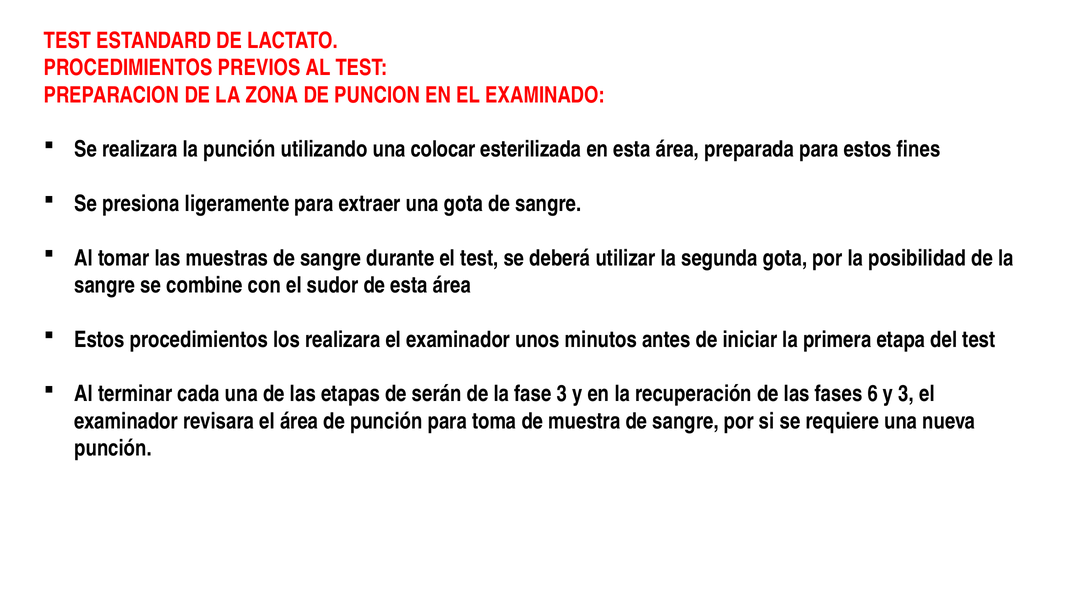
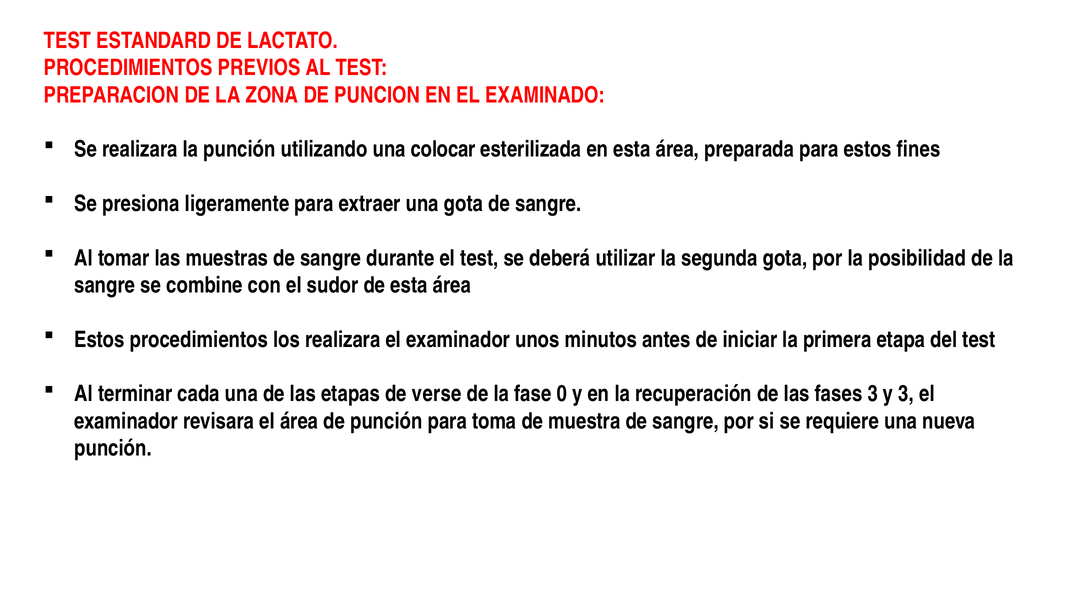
serán: serán -> verse (437, 394)
fase 3: 3 -> 0 (562, 394)
fases 6: 6 -> 3 (873, 394)
